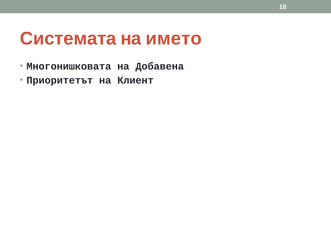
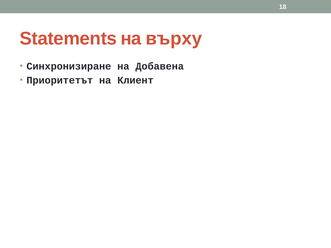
Системата: Системата -> Statements (68, 39)
името: името -> върху (174, 39)
Многонишковата: Многонишковата -> Синхронизиране (69, 66)
